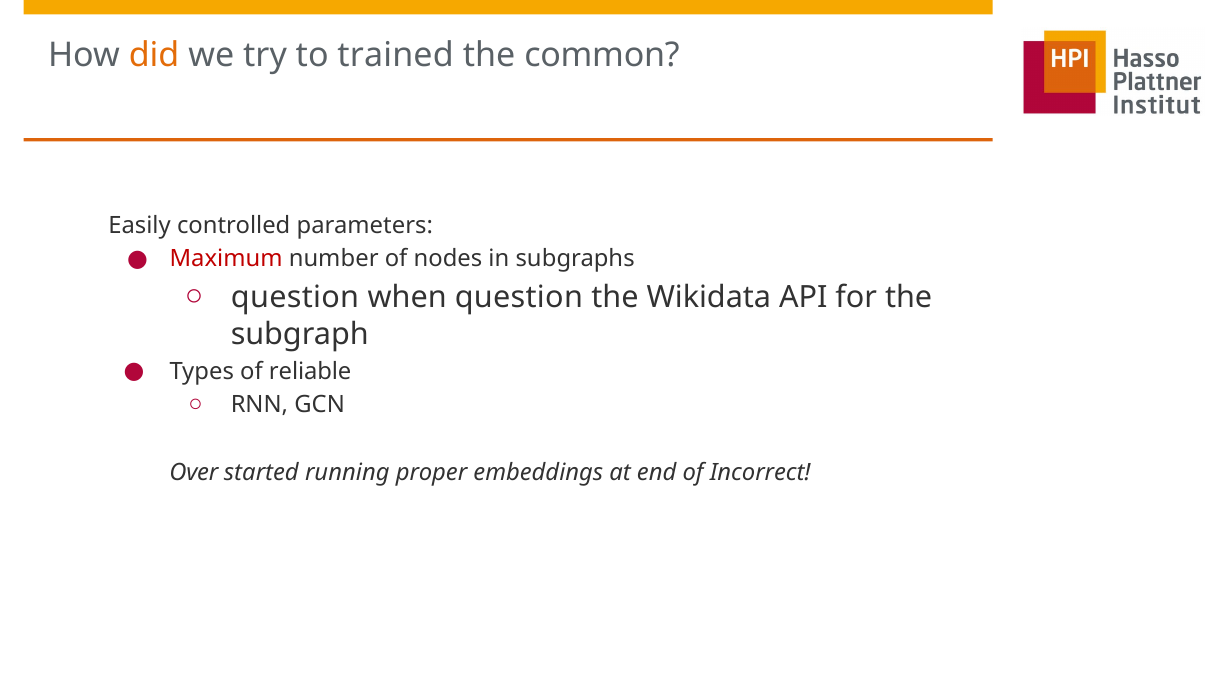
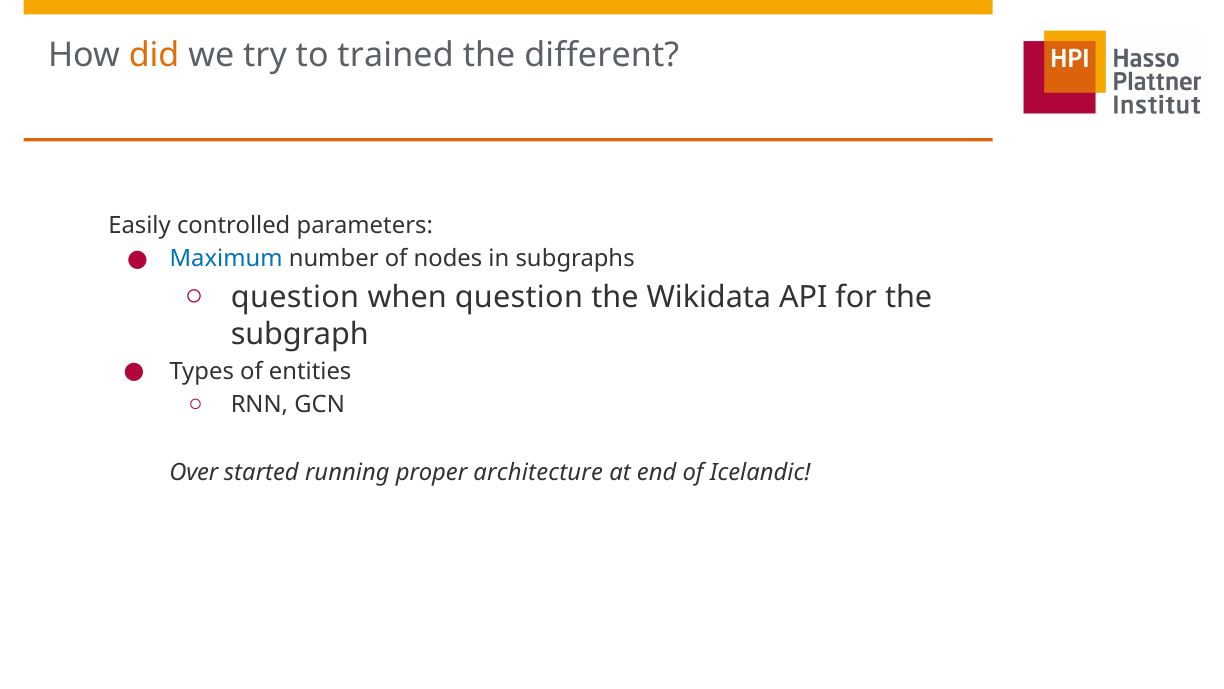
common: common -> different (602, 56)
Maximum colour: red -> blue (226, 259)
reliable: reliable -> entities (310, 371)
embeddings: embeddings -> architecture (538, 472)
Incorrect: Incorrect -> Icelandic (760, 472)
